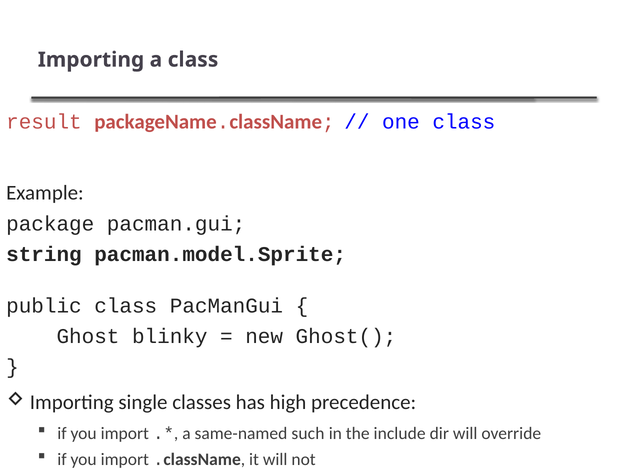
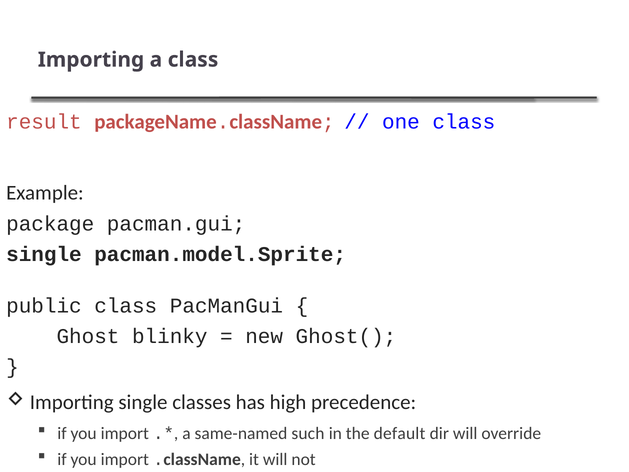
string: string -> single (44, 254)
include: include -> default (400, 433)
